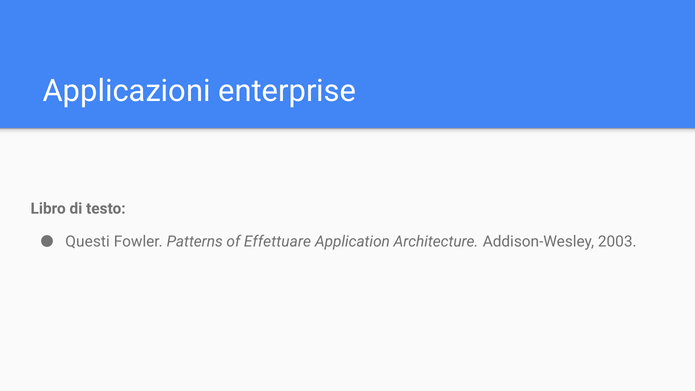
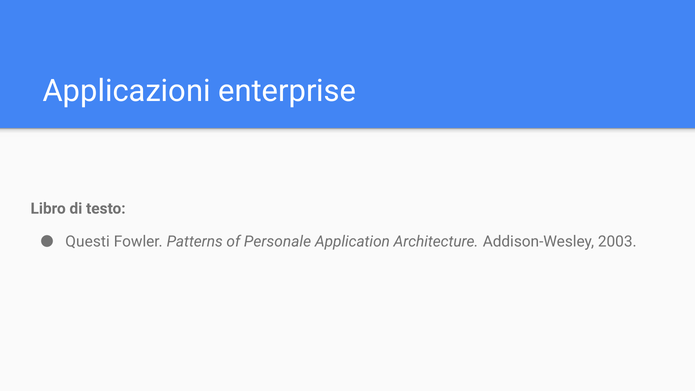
Effettuare: Effettuare -> Personale (278, 241)
